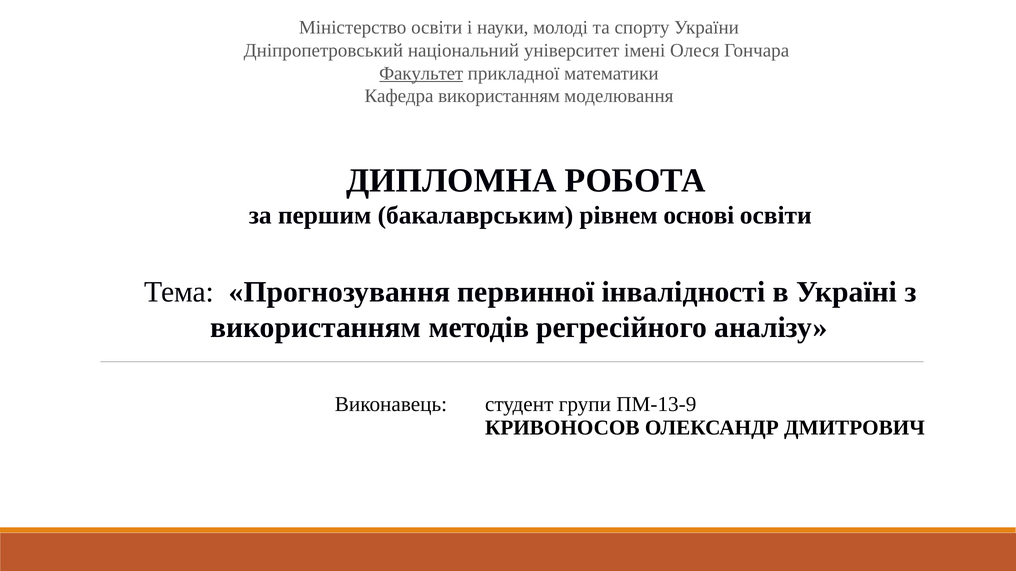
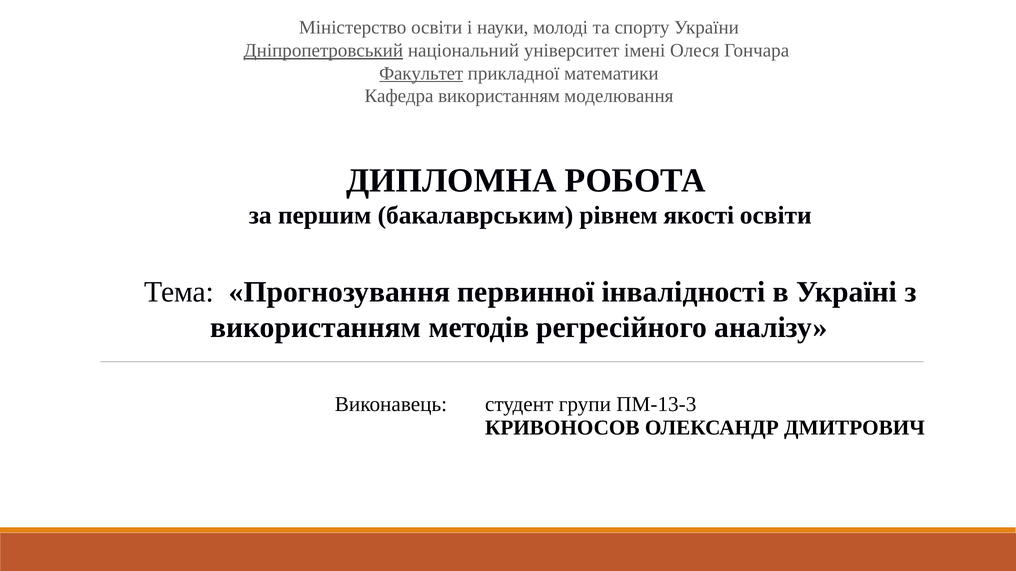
Дніпропетровський underline: none -> present (323, 51)
основі: основі -> якості (699, 216)
ПМ-13-9: ПМ-13-9 -> ПМ-13-3 (656, 405)
